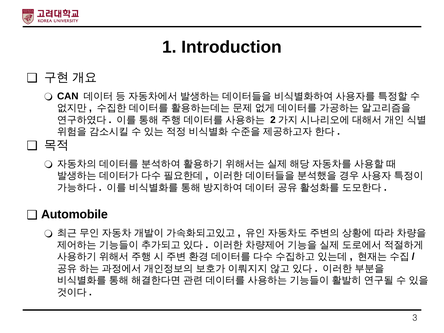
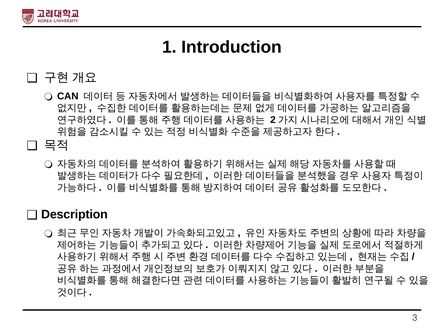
Automobile: Automobile -> Description (74, 214)
